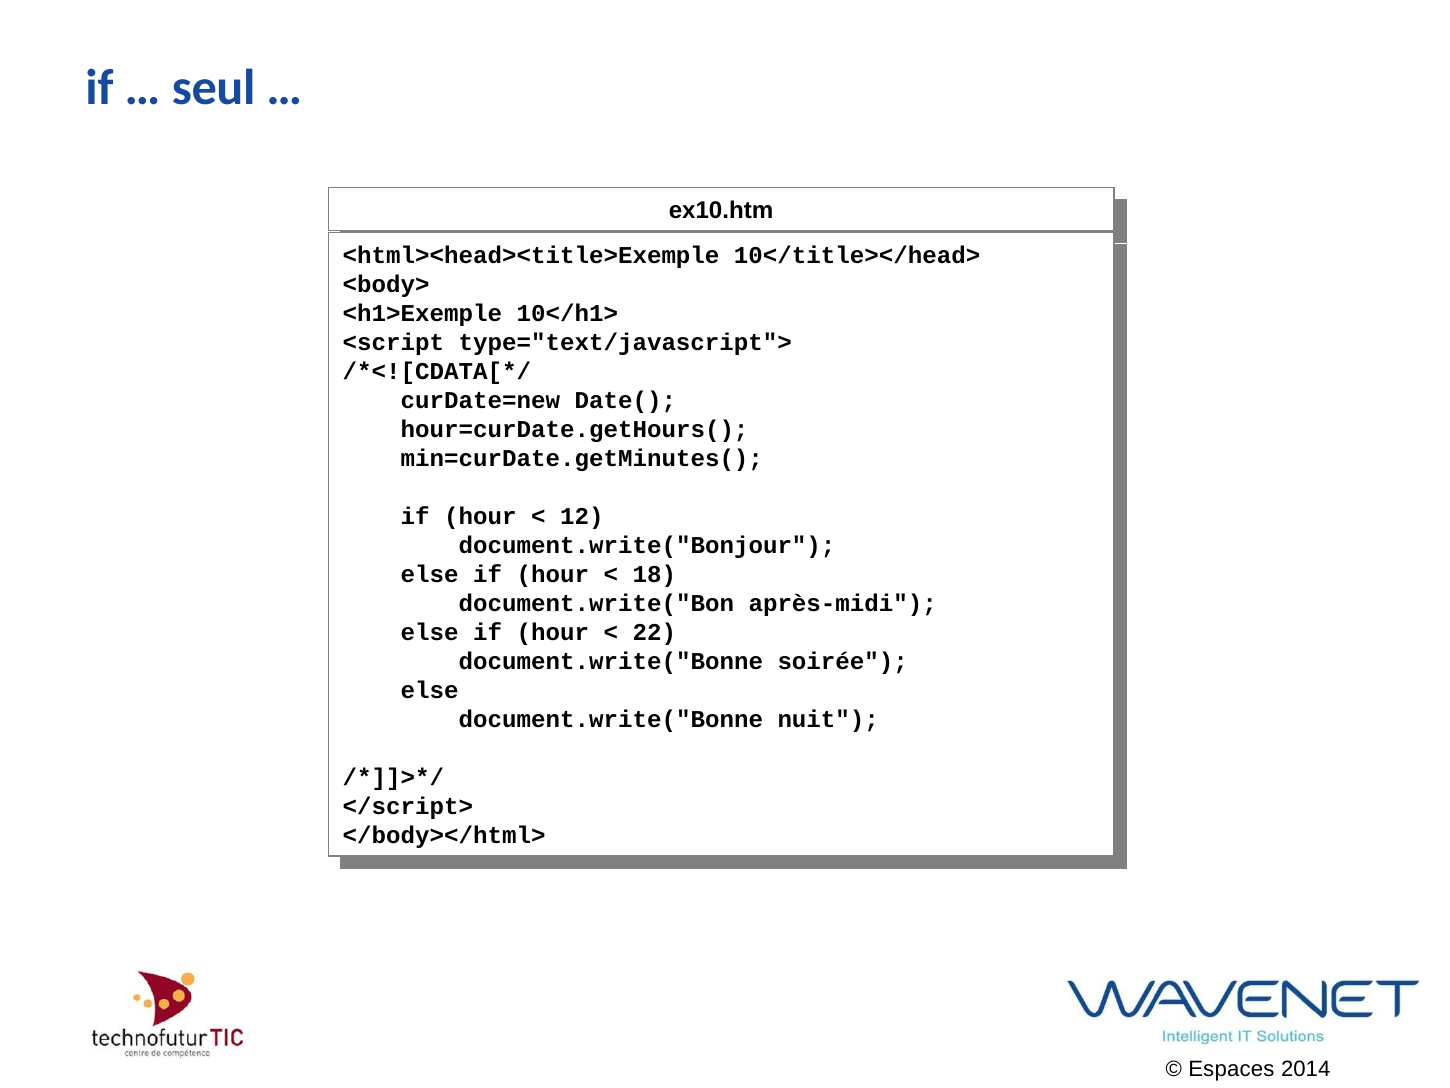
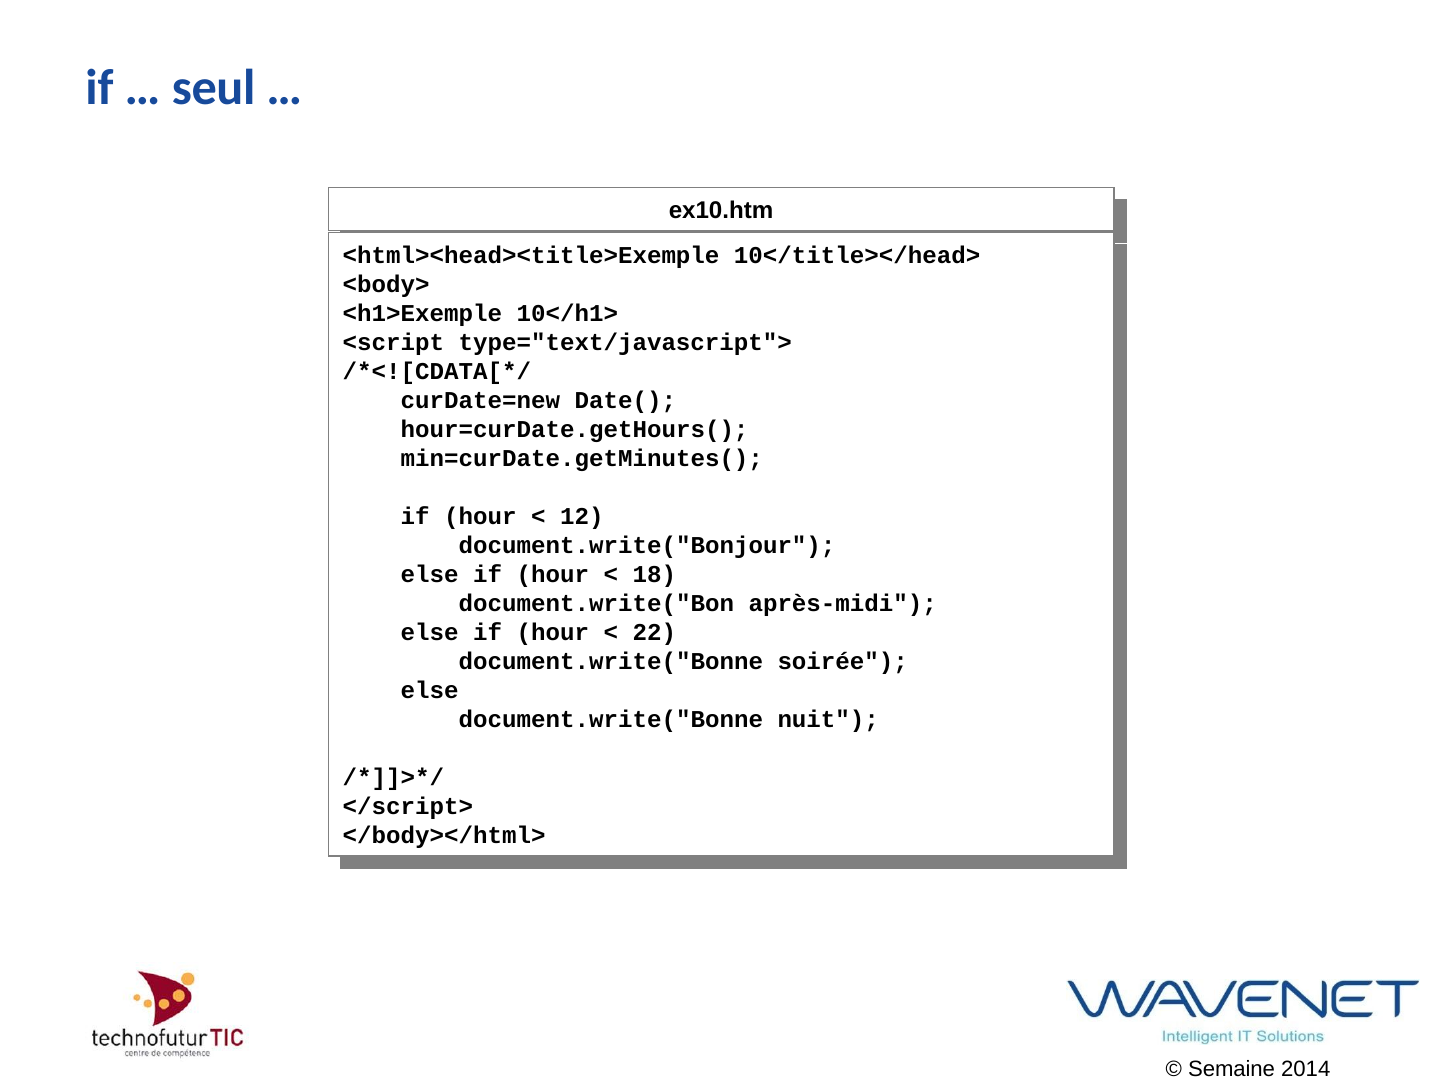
Espaces: Espaces -> Semaine (1232, 1068)
